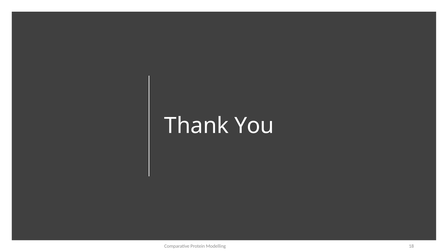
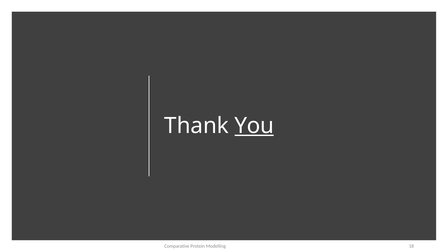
You underline: none -> present (254, 126)
